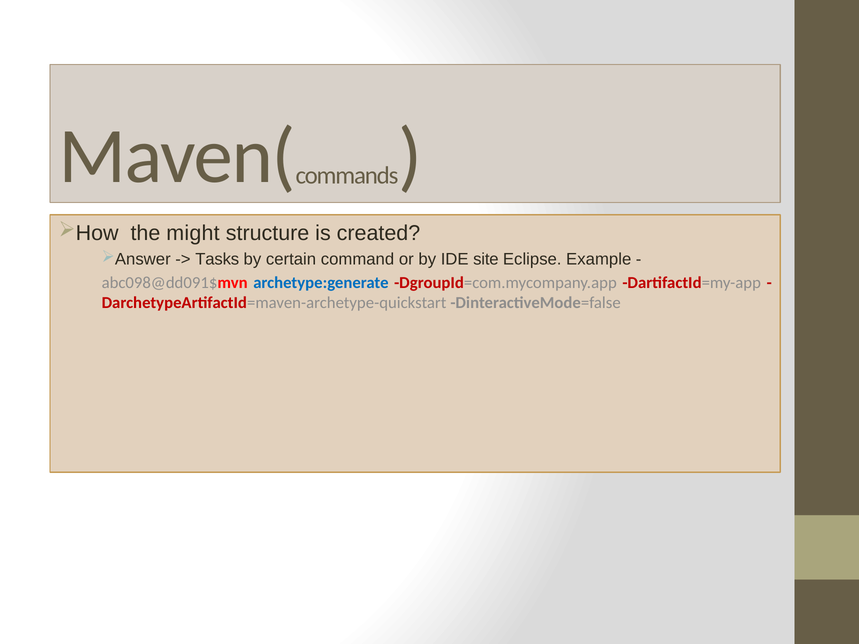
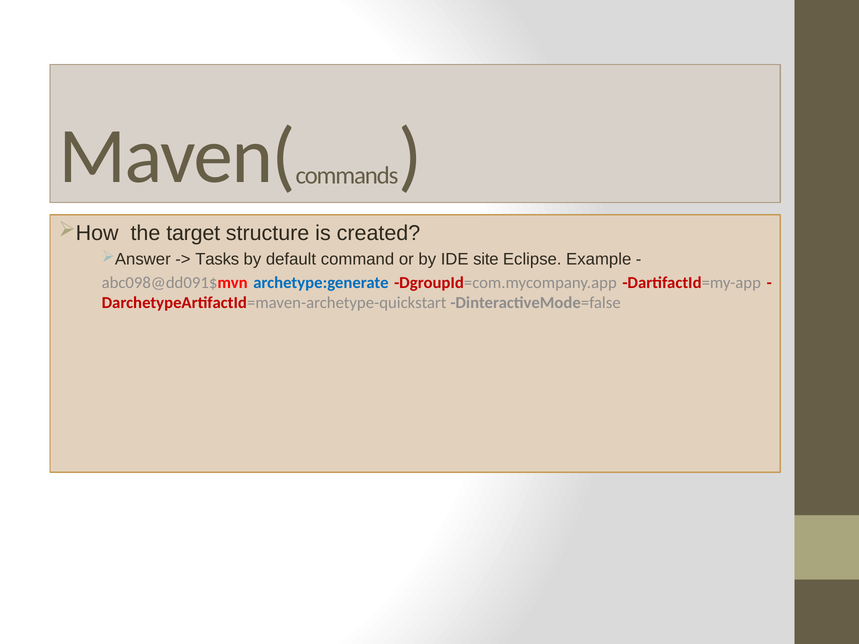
might: might -> target (193, 233)
certain: certain -> default (291, 259)
